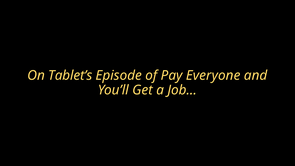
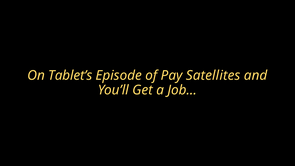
Everyone: Everyone -> Satellites (213, 75)
